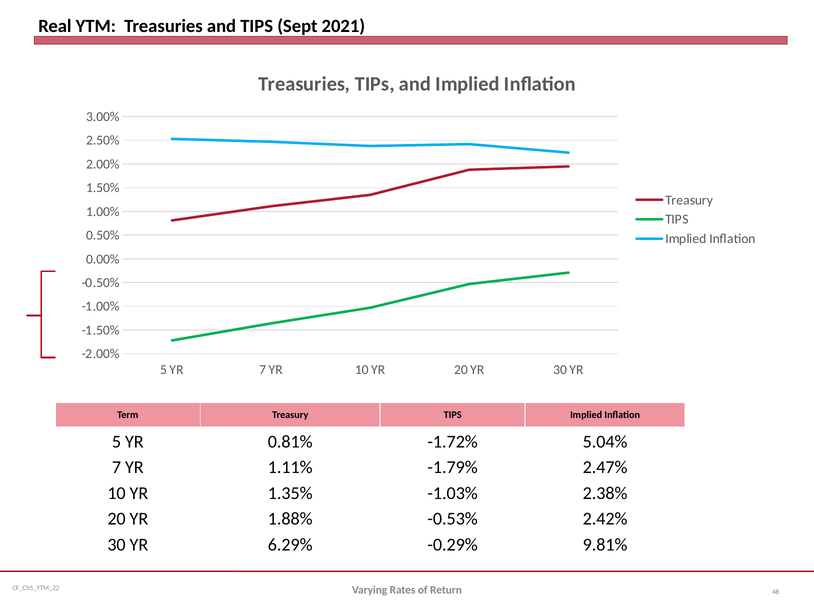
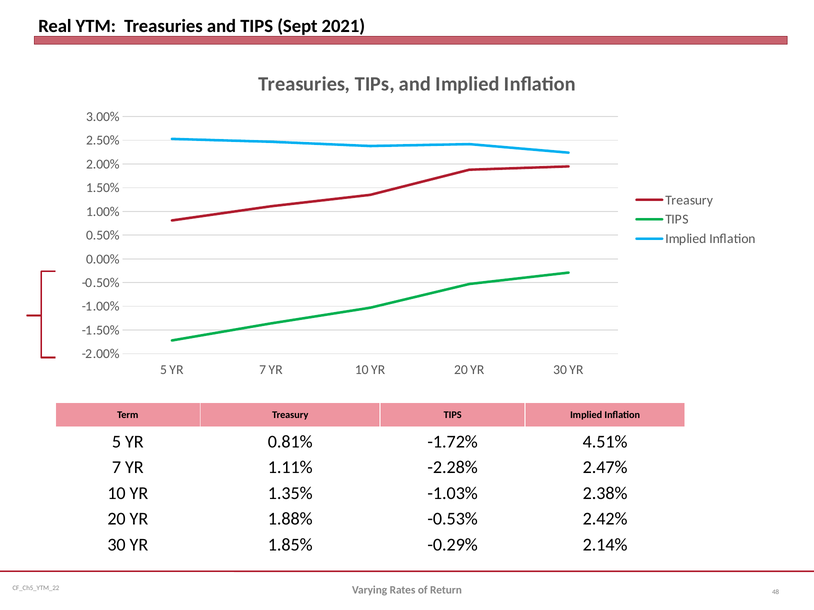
5.04%: 5.04% -> 4.51% (605, 442)
-1.79%: -1.79% -> -2.28% (453, 468)
6.29%: 6.29% -> 1.85% (290, 545)
9.81%: 9.81% -> 2.14% (605, 545)
